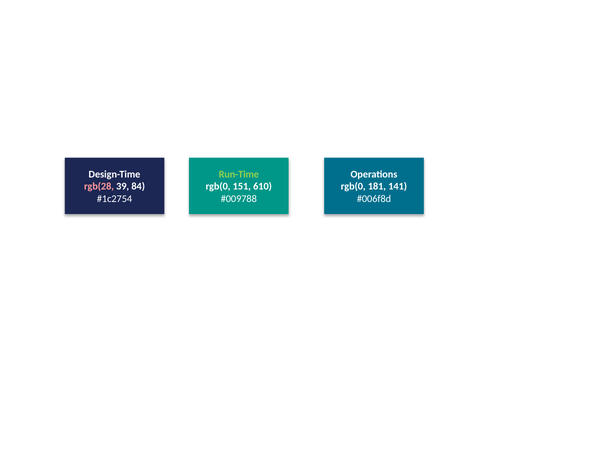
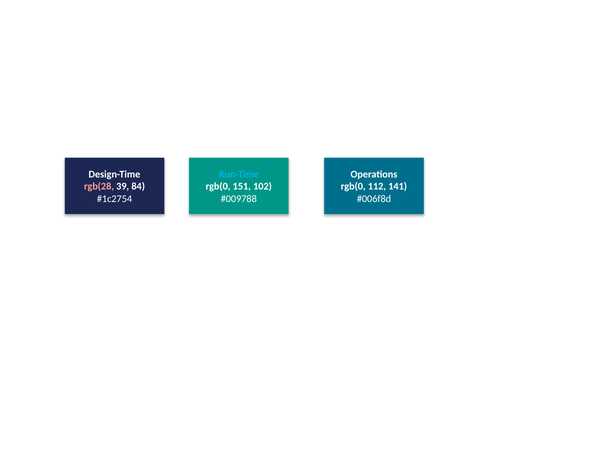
Run-Time colour: light green -> light blue (239, 174)
610: 610 -> 102 (263, 186)
181: 181 -> 112 (377, 186)
